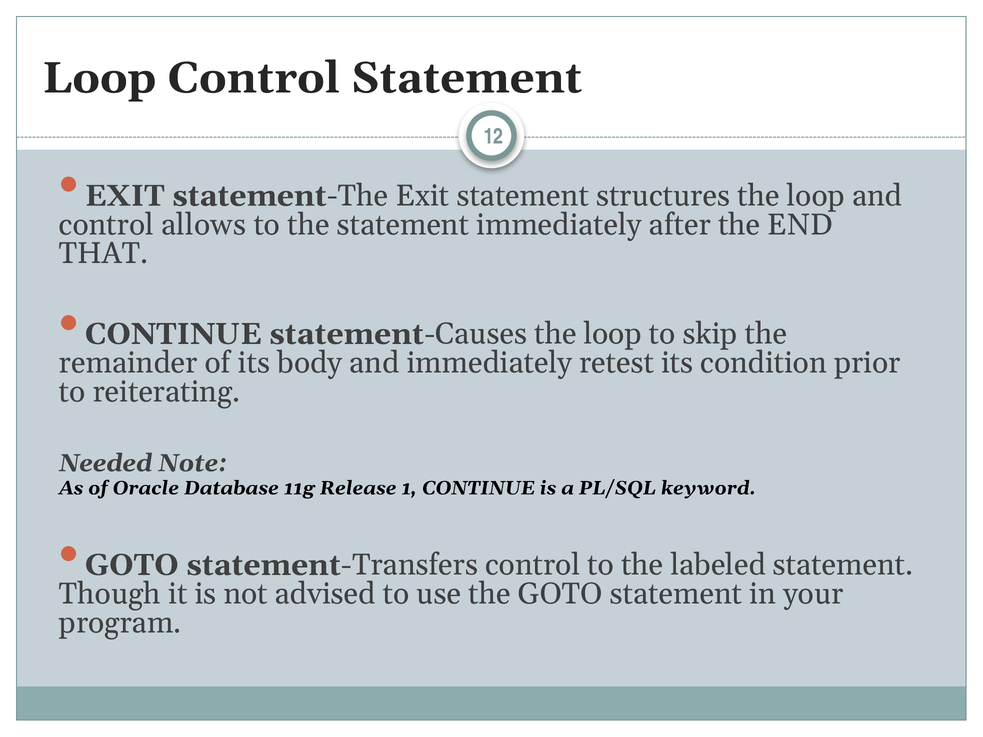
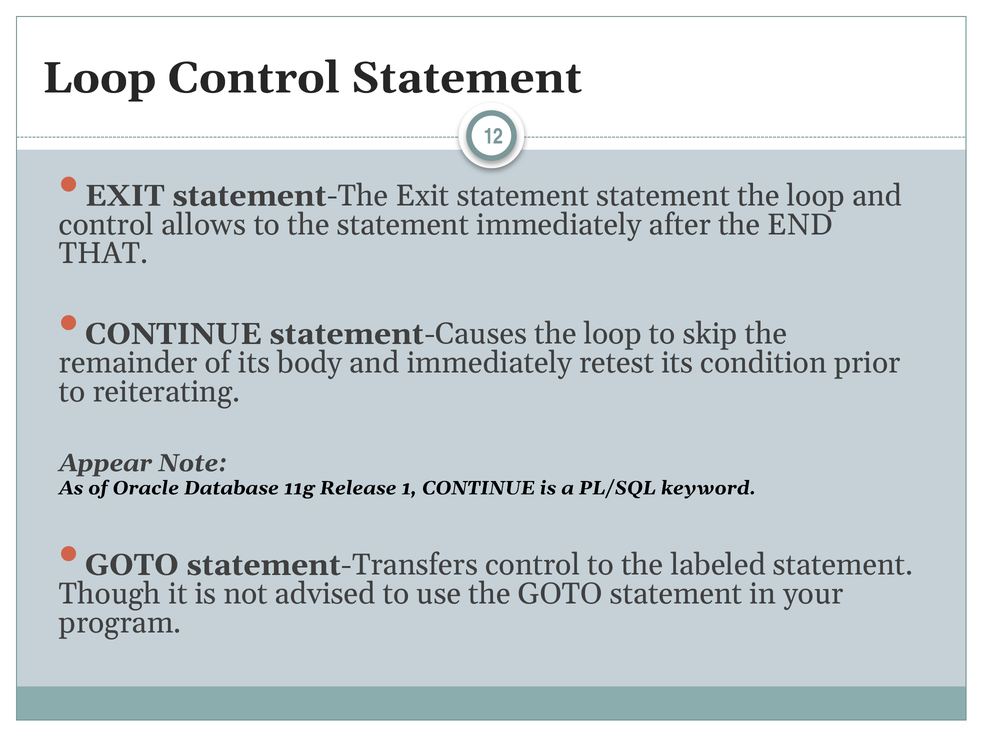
statement structures: structures -> statement (663, 196)
Needed: Needed -> Appear (106, 463)
